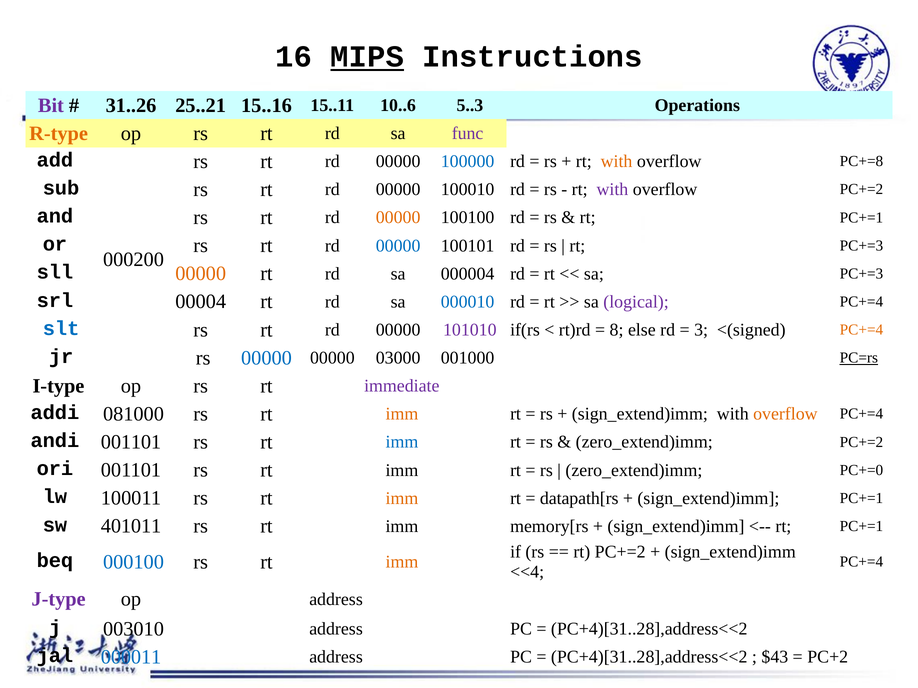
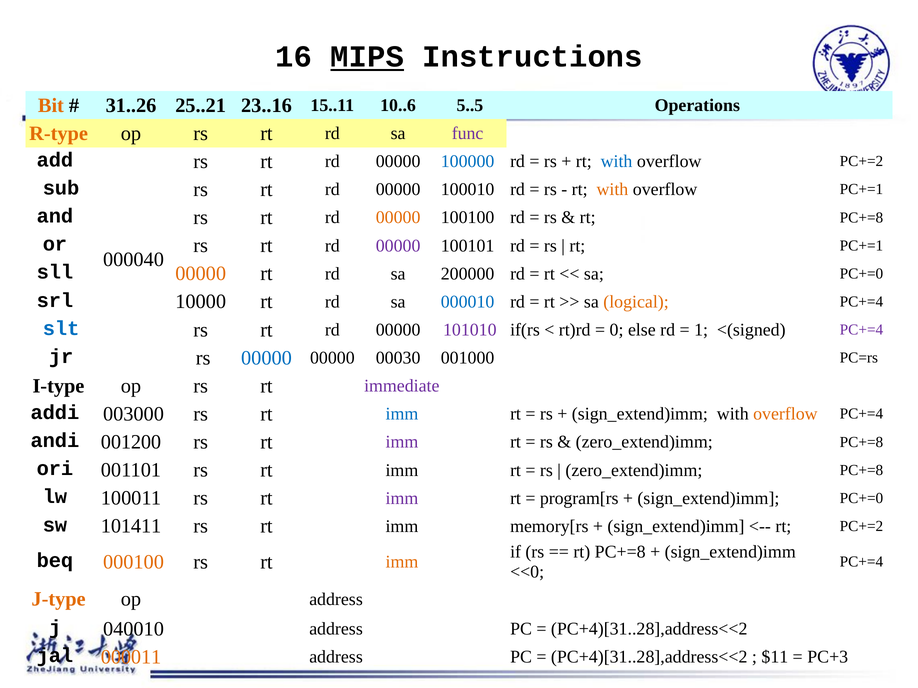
Bit colour: purple -> orange (51, 105)
15..16: 15..16 -> 23..16 (266, 105)
5..3: 5..3 -> 5..5 (470, 105)
with colour: orange -> blue (617, 162)
overflow PC+=8: PC+=8 -> PC+=2 (861, 161)
with colour: purple -> orange (612, 190)
overflow PC+=2: PC+=2 -> PC+=1 (861, 190)
PC+=1: PC+=1 -> PC+=8 (861, 218)
00000 colour: blue -> purple (398, 246)
rt PC+=3: PC+=3 -> PC+=1 (861, 246)
000200: 000200 -> 000040 (133, 260)
000004: 000004 -> 200000 (468, 274)
sa PC+=3: PC+=3 -> PC+=0 (861, 274)
00004: 00004 -> 10000 (201, 302)
logical colour: purple -> orange (636, 302)
8: 8 -> 0 (617, 330)
3: 3 -> 1 (701, 330)
PC+=4 colour: orange -> purple (861, 330)
03000: 03000 -> 00030 (398, 358)
PC=rs underline: present -> none (859, 358)
081000: 081000 -> 003000 (133, 414)
imm colour: orange -> blue (402, 414)
andi 001101: 001101 -> 001200 (131, 442)
imm colour: blue -> purple (402, 442)
PC+=2: PC+=2 -> PC+=8 (861, 442)
PC+=0: PC+=0 -> PC+=8 (861, 470)
imm colour: orange -> purple (402, 499)
datapath[rs: datapath[rs -> program[rs (579, 499)
PC+=1: PC+=1 -> PC+=0 (861, 498)
401011: 401011 -> 101411 (131, 527)
PC+=1: PC+=1 -> PC+=2 (861, 527)
PC+=2: PC+=2 -> PC+=8 (620, 552)
000100 colour: blue -> orange (133, 562)
<<4: <<4 -> <<0 (527, 572)
J-type colour: purple -> orange (59, 600)
003010: 003010 -> 040010 (133, 630)
000011 colour: blue -> orange (131, 658)
$43: $43 -> $11 (775, 658)
PC+2: PC+2 -> PC+3 (828, 658)
